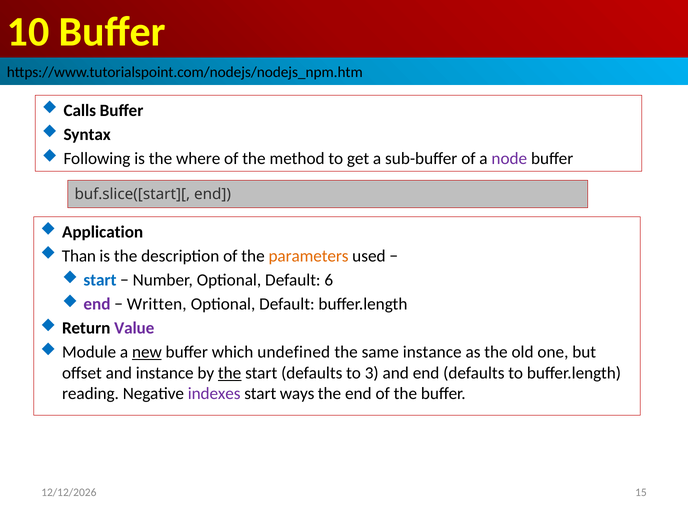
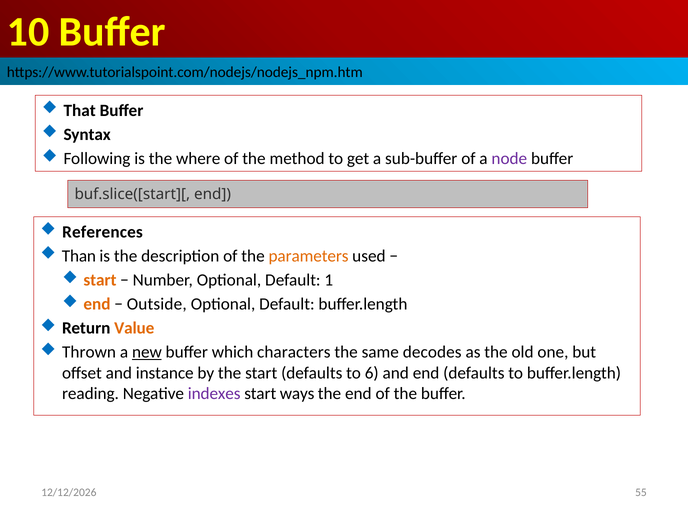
Calls: Calls -> That (80, 110)
Application: Application -> References (103, 232)
start colour: blue -> orange (100, 280)
6: 6 -> 1 (329, 280)
end colour: purple -> orange (97, 304)
Written: Written -> Outside (157, 304)
Value colour: purple -> orange (134, 328)
Module: Module -> Thrown (89, 352)
undefined: undefined -> characters (294, 352)
same instance: instance -> decodes (432, 352)
the underline: present -> none (230, 373)
3: 3 -> 6 (372, 373)
15: 15 -> 55 (641, 493)
